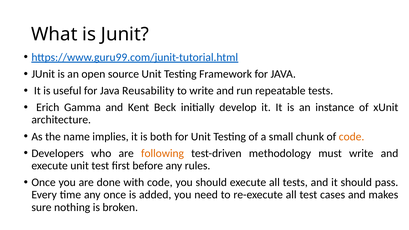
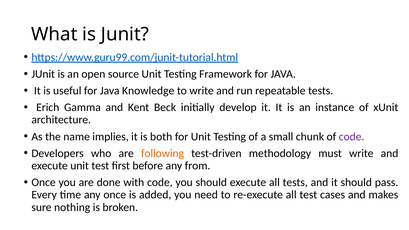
Reusability: Reusability -> Knowledge (148, 91)
code colour: orange -> purple (352, 137)
rules: rules -> from (198, 166)
